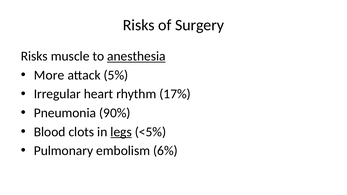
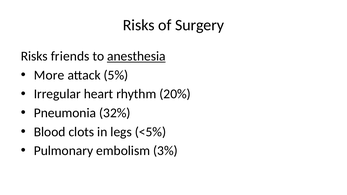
muscle: muscle -> friends (70, 56)
17%: 17% -> 20% (175, 94)
90%: 90% -> 32% (115, 113)
legs underline: present -> none (121, 132)
6%: 6% -> 3% (165, 151)
